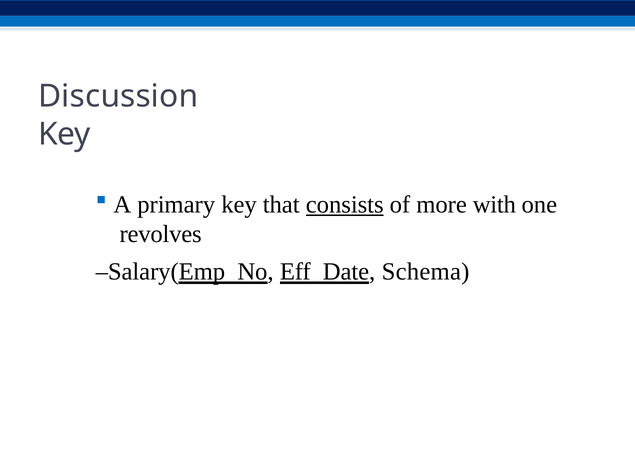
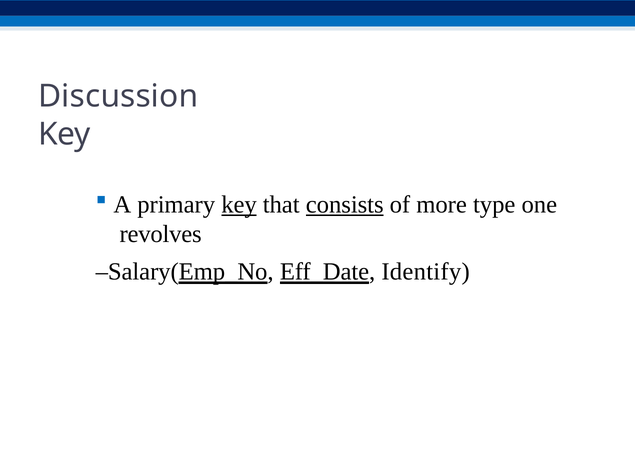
key underline: none -> present (239, 205)
with: with -> type (494, 205)
Schema: Schema -> Identify (426, 272)
